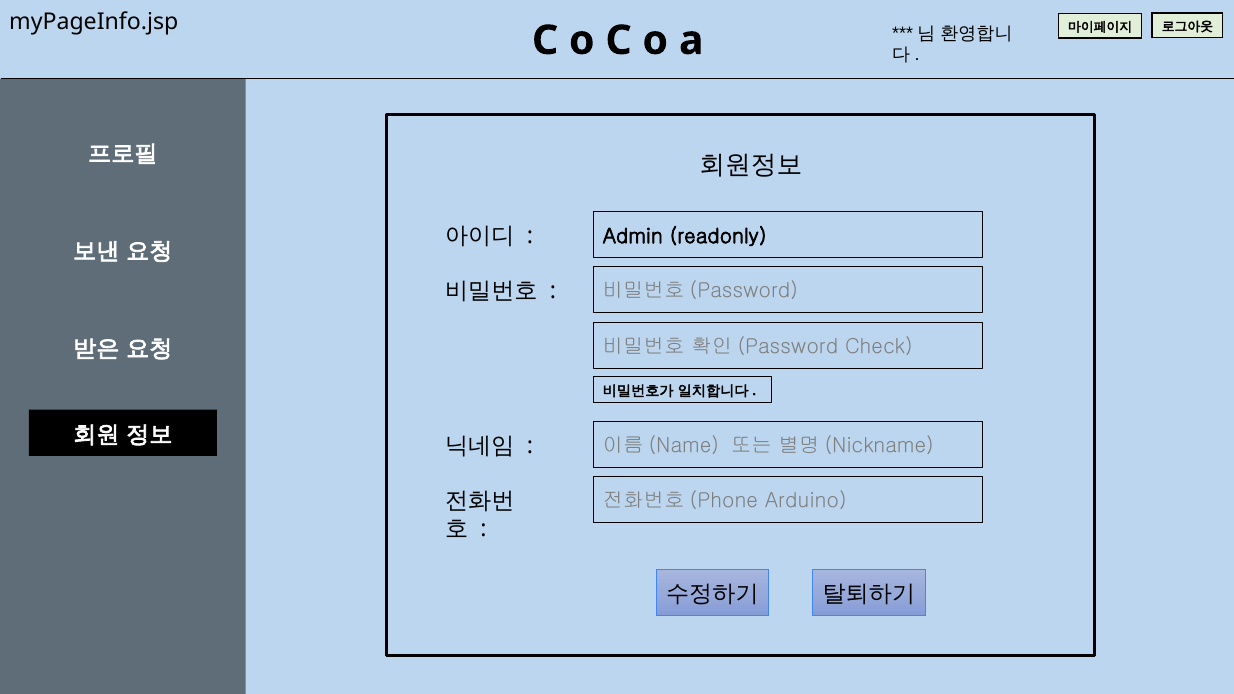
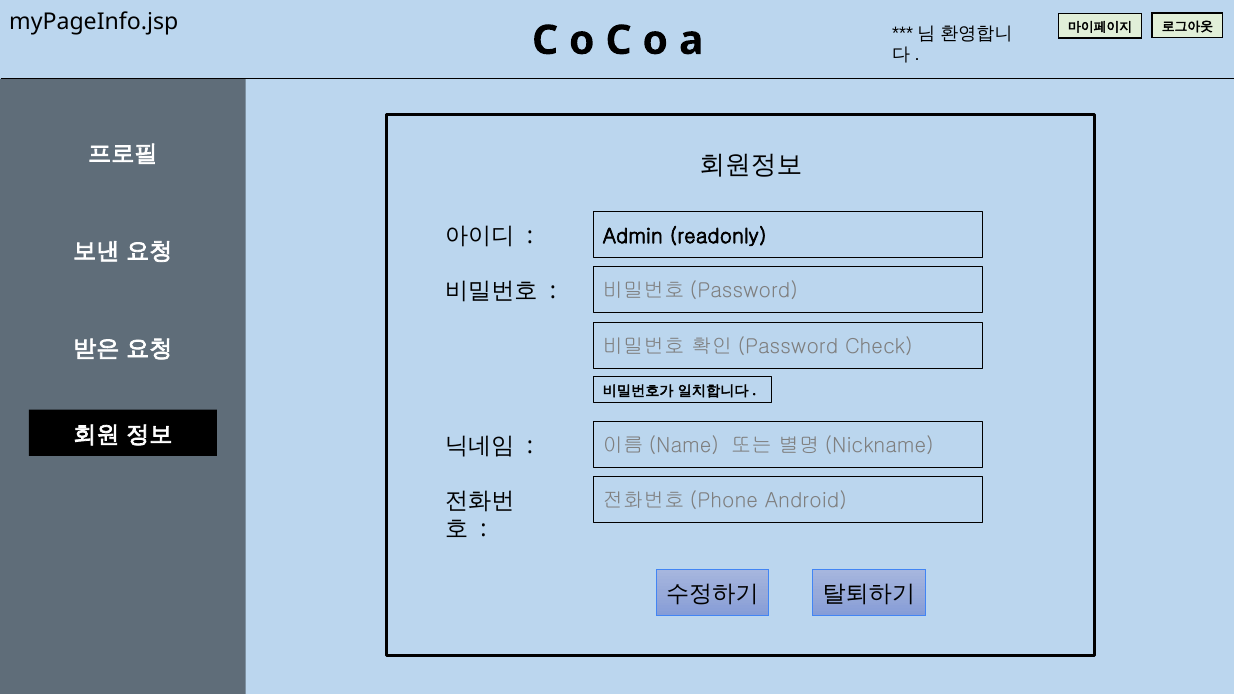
Arduino: Arduino -> Android (806, 501)
